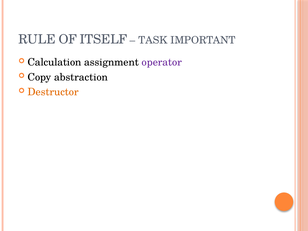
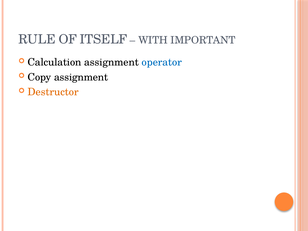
TASK: TASK -> WITH (153, 40)
operator colour: purple -> blue (162, 62)
Copy abstraction: abstraction -> assignment (81, 77)
